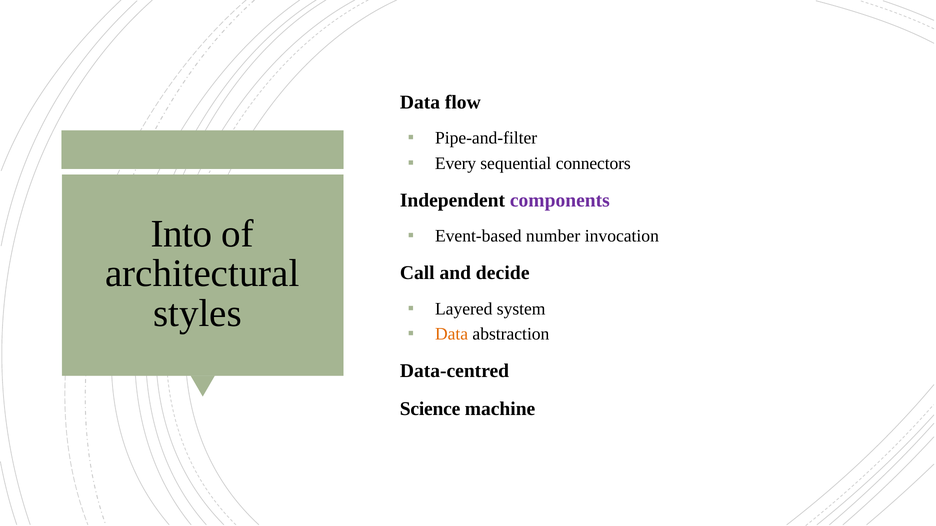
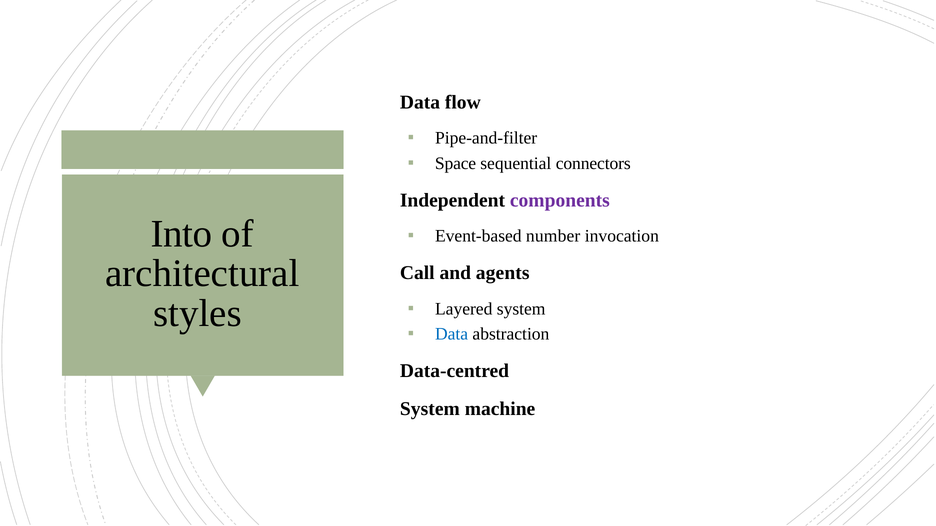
Every: Every -> Space (456, 163)
decide: decide -> agents (503, 273)
Data colour: orange -> blue (452, 334)
Science: Science -> System (430, 409)
